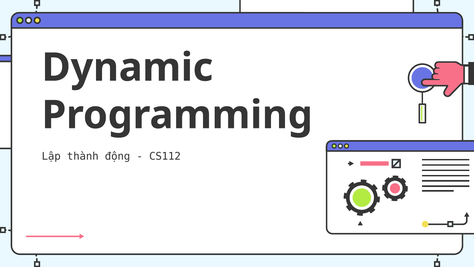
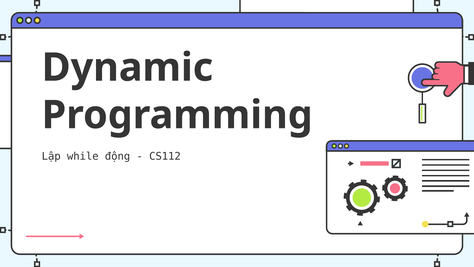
thành: thành -> while (83, 156)
